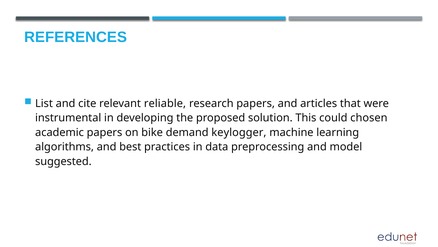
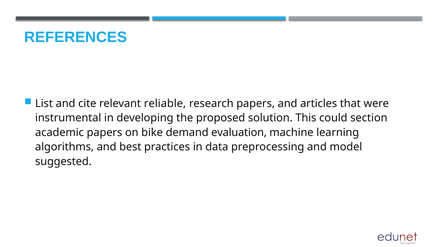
chosen: chosen -> section (369, 118)
keylogger: keylogger -> evaluation (239, 132)
